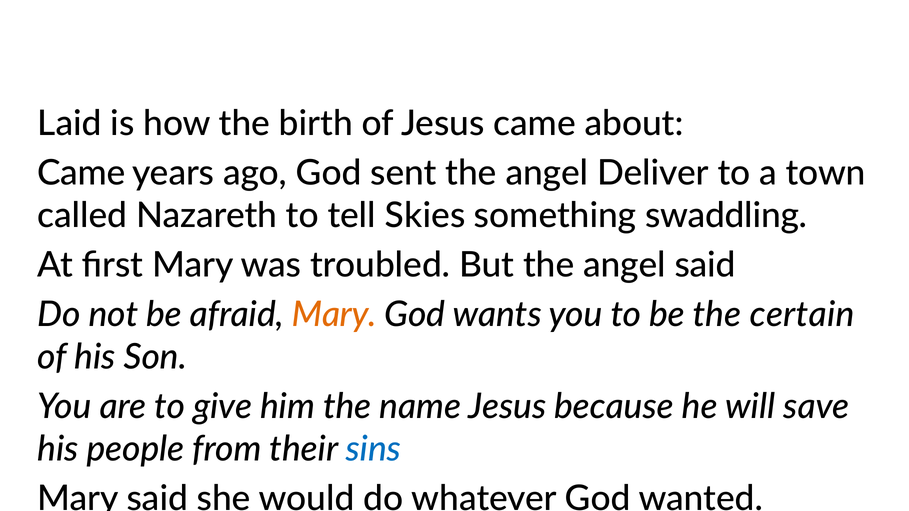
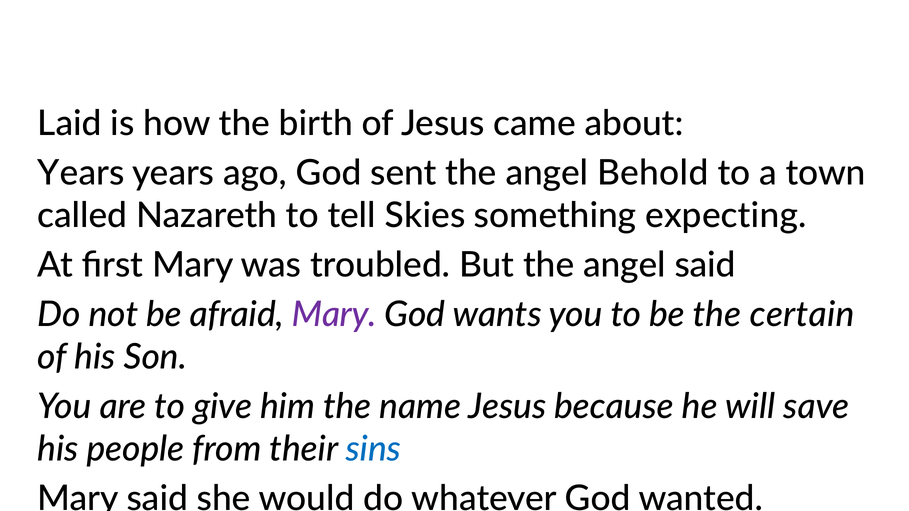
Came: Came -> Years (81, 173)
Deliver: Deliver -> Behold (653, 173)
swaddling: swaddling -> expecting (726, 216)
Mary colour: orange -> purple (334, 315)
